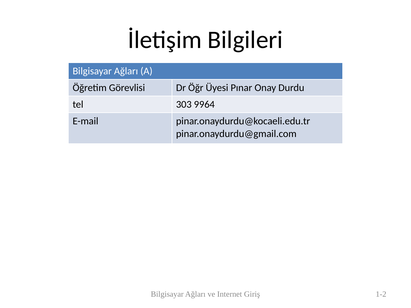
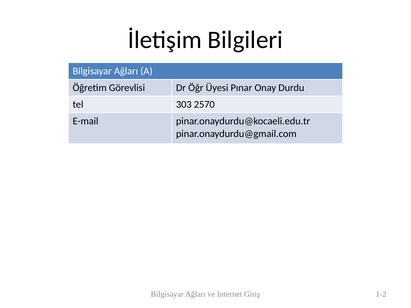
9964: 9964 -> 2570 (204, 105)
